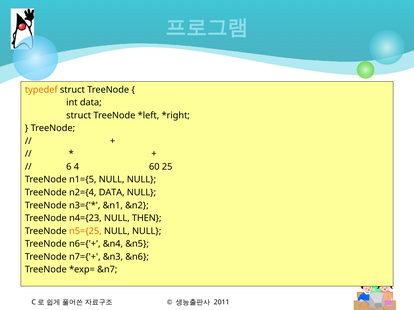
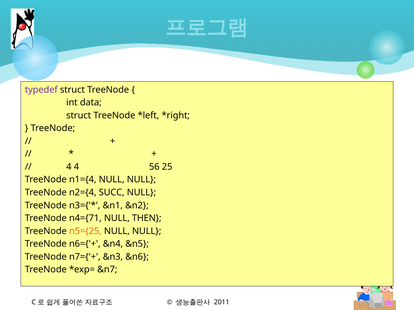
typedef colour: orange -> purple (41, 90)
6: 6 -> 4 (69, 167)
60: 60 -> 56 (154, 167)
n1={5: n1={5 -> n1={4 (83, 180)
n2={4 DATA: DATA -> SUCC (112, 193)
n4={23: n4={23 -> n4={71 (85, 219)
